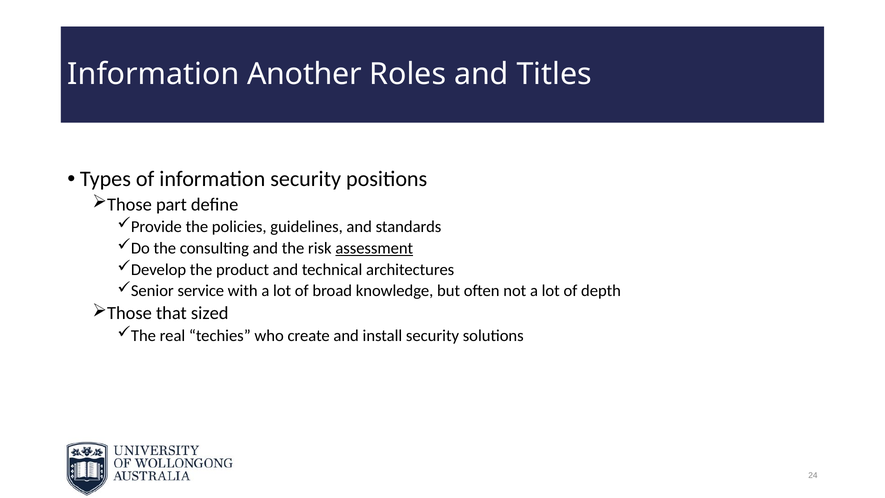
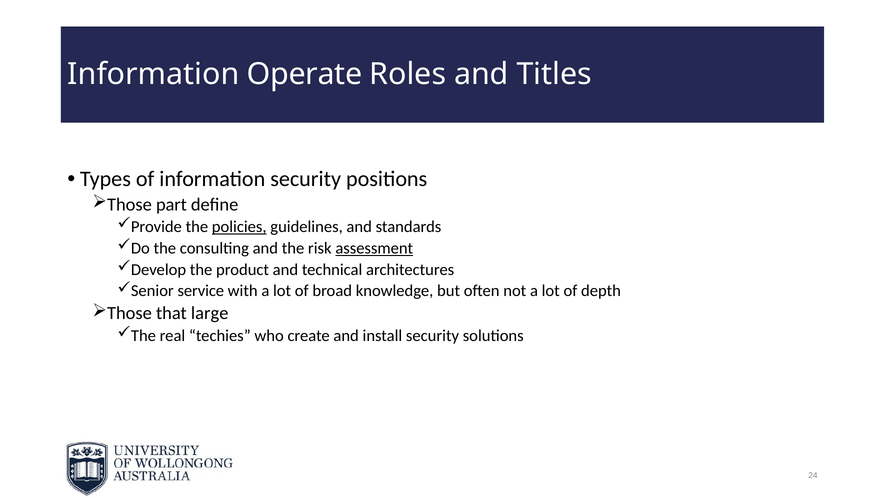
Another: Another -> Operate (305, 74)
policies underline: none -> present (239, 227)
sized: sized -> large (210, 313)
